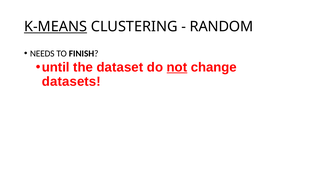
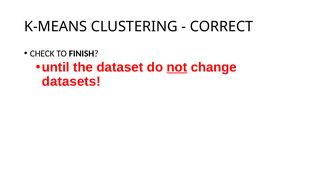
K-MEANS underline: present -> none (56, 27)
RANDOM: RANDOM -> CORRECT (221, 27)
NEEDS: NEEDS -> CHECK (42, 53)
